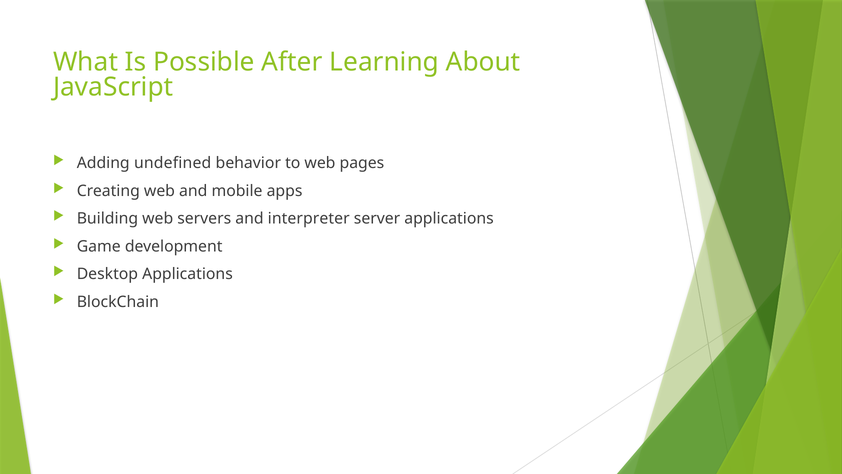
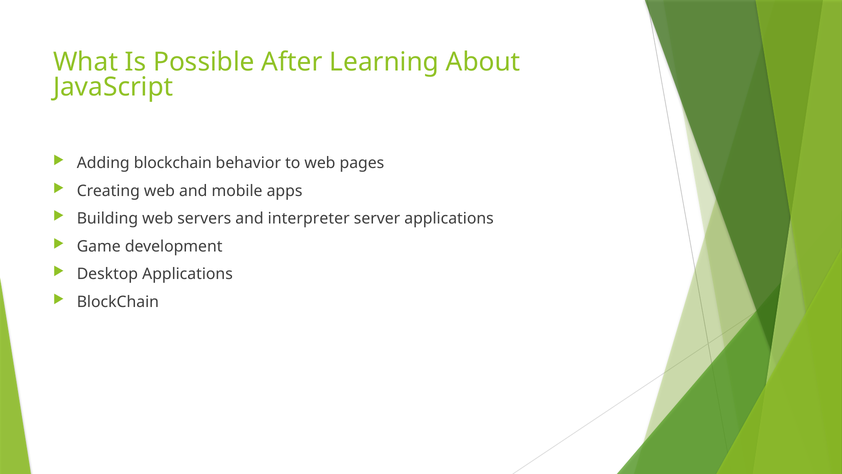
Adding undefined: undefined -> blockchain (173, 163)
